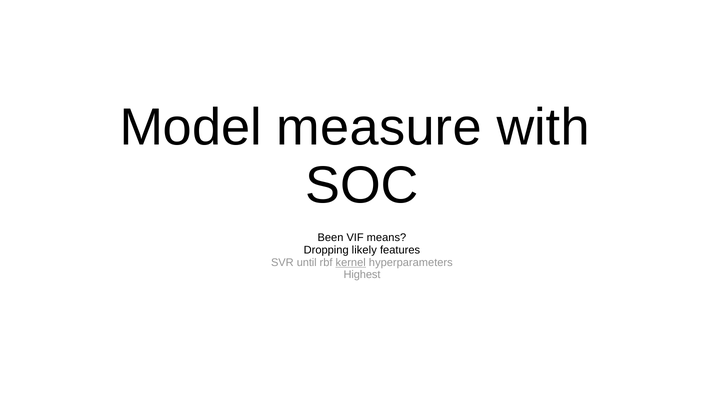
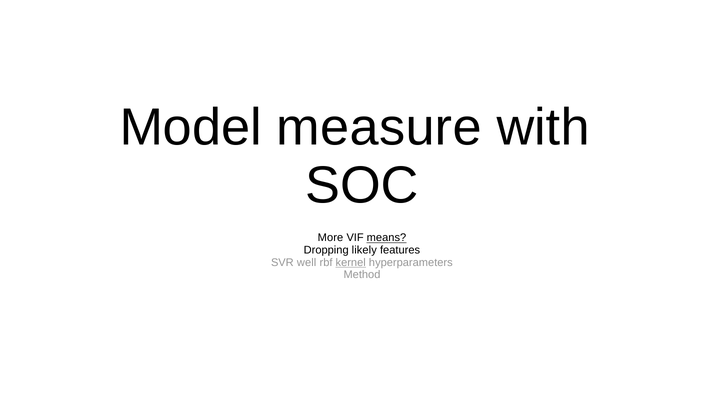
Been: Been -> More (330, 238)
means underline: none -> present (386, 238)
until: until -> well (307, 263)
Highest: Highest -> Method (362, 275)
